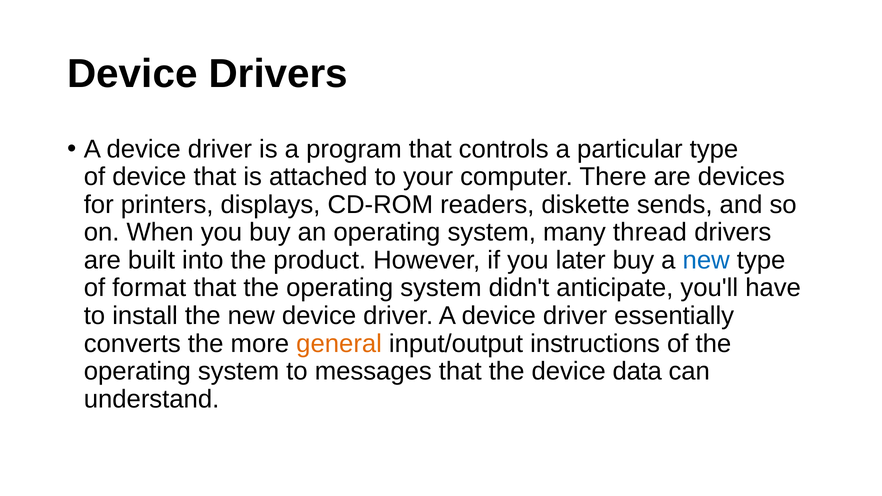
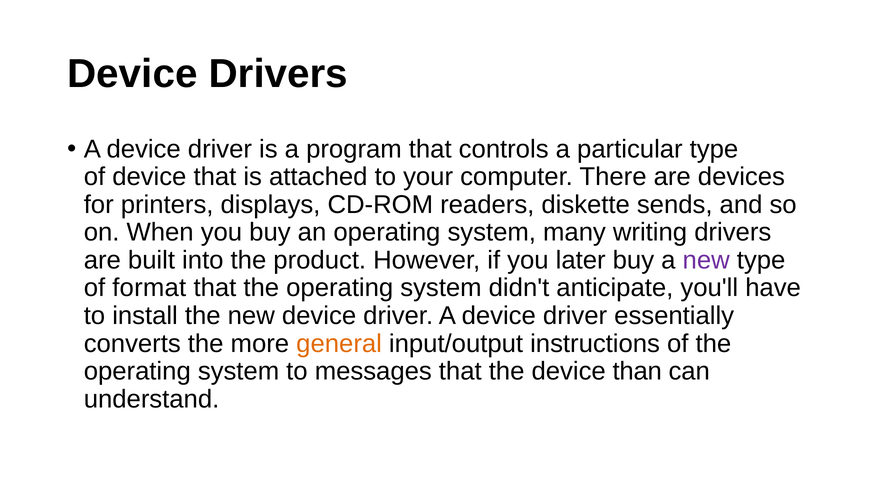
thread: thread -> writing (650, 232)
new colour: blue -> purple (706, 260)
data: data -> than (637, 371)
